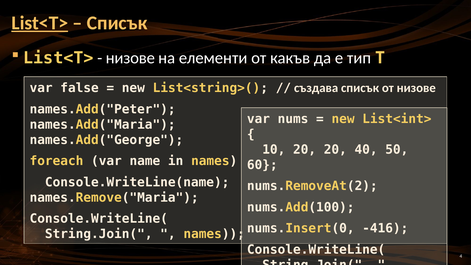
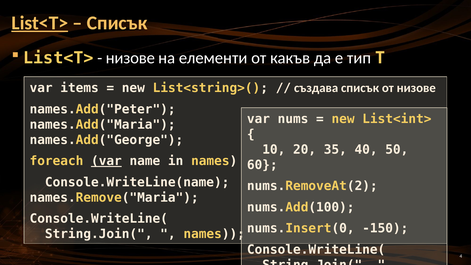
false: false -> items (80, 88)
20 20: 20 -> 35 (335, 150)
var underline: none -> present (106, 161)
-416: -416 -> -150 (385, 228)
